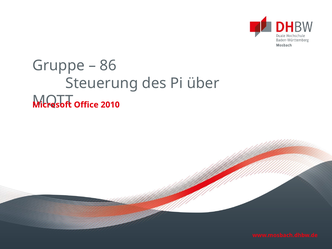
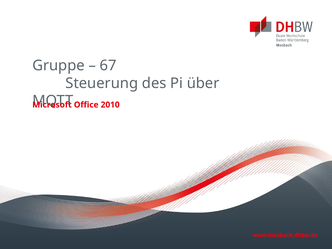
86: 86 -> 67 (108, 65)
